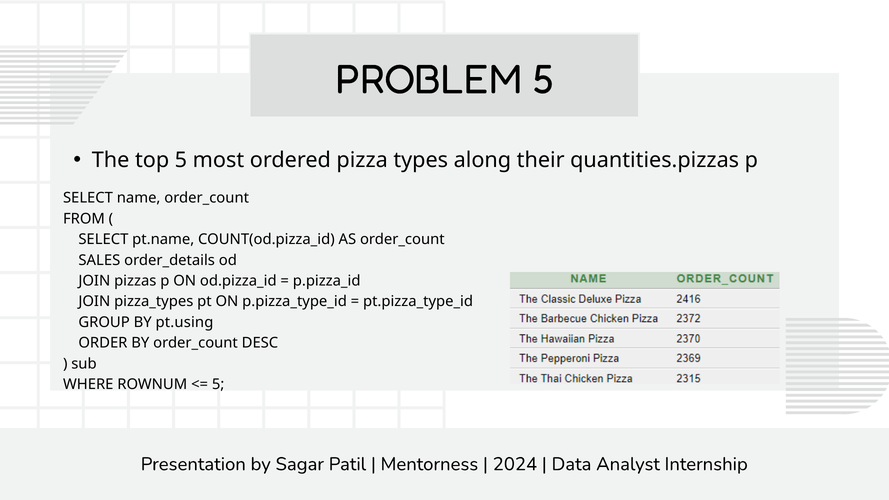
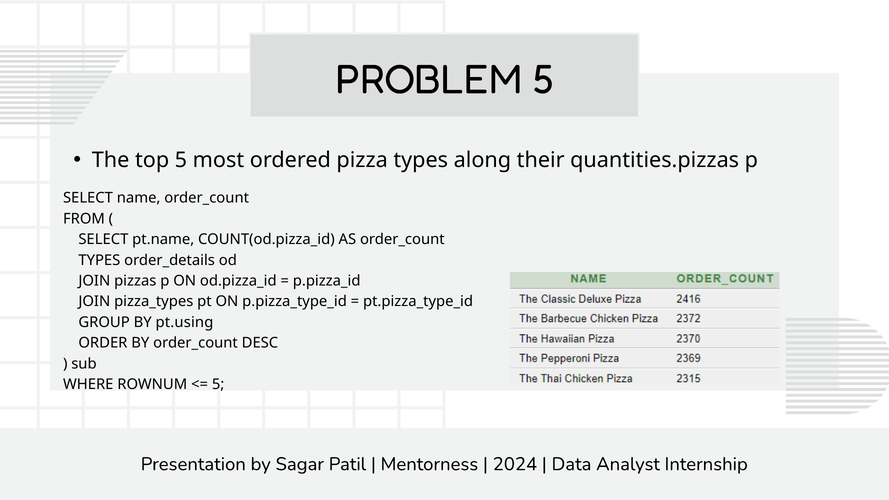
SALES: SALES -> TYPES (99, 260)
